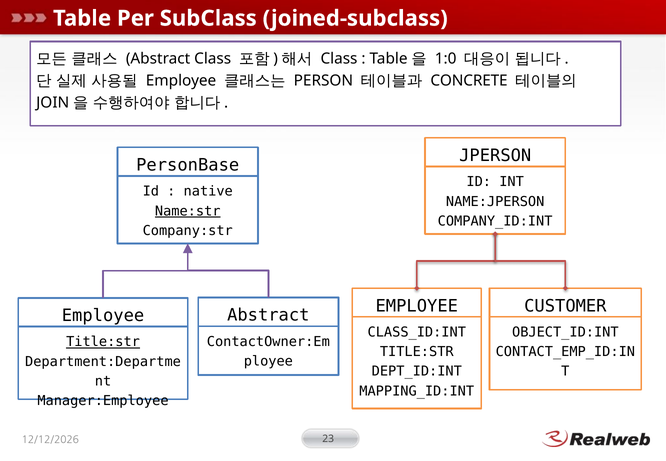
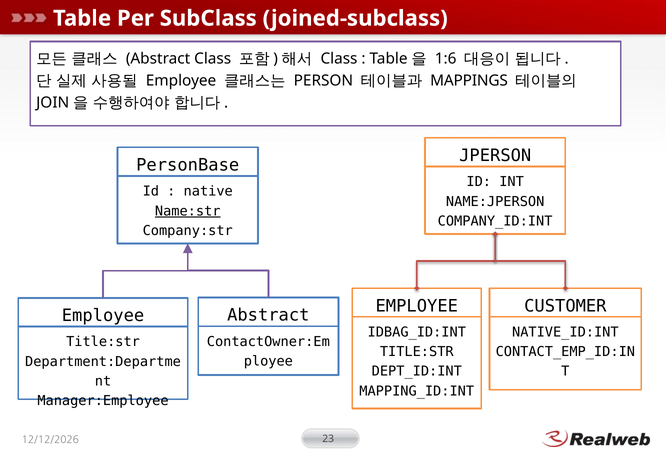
1:0: 1:0 -> 1:6 (446, 59)
CONCRETE: CONCRETE -> MAPPINGS (469, 81)
CLASS_ID:INT: CLASS_ID:INT -> IDBAG_ID:INT (417, 332)
OBJECT_ID:INT: OBJECT_ID:INT -> NATIVE_ID:INT (565, 332)
Title:str underline: present -> none (103, 342)
